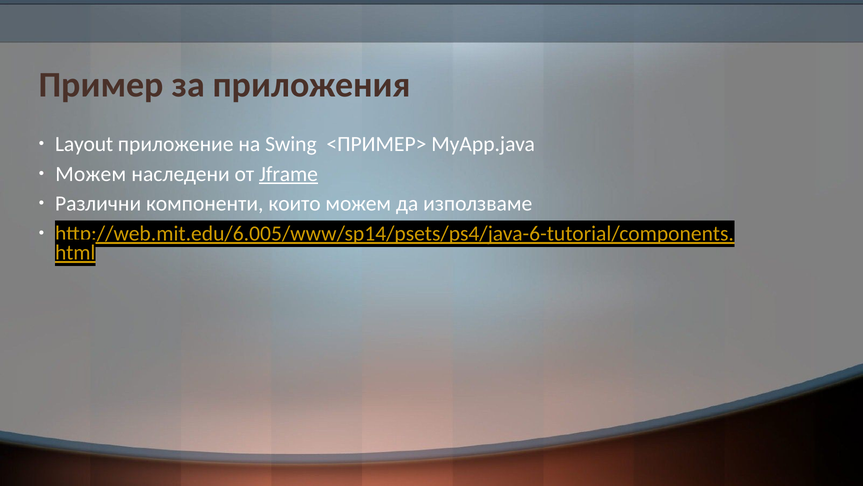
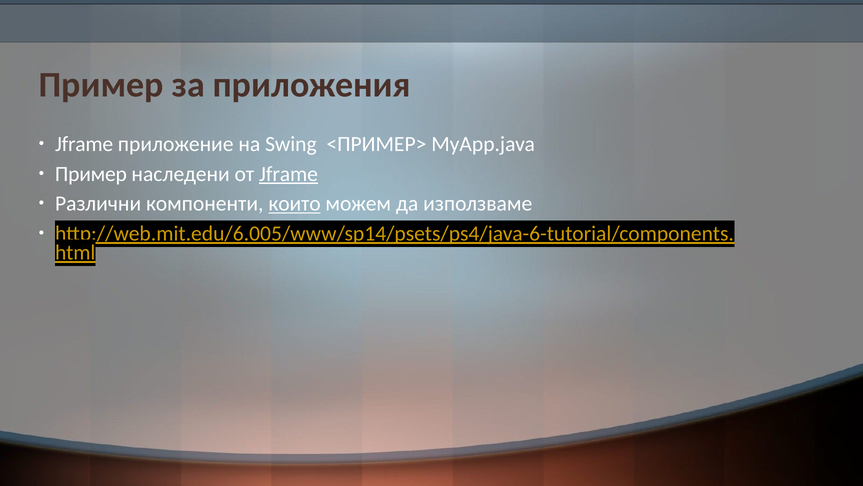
Layout: Layout -> Jframe (84, 144)
Можем: Можем -> Пример (91, 174)
които underline: none -> present (295, 204)
